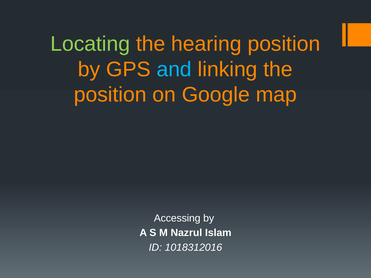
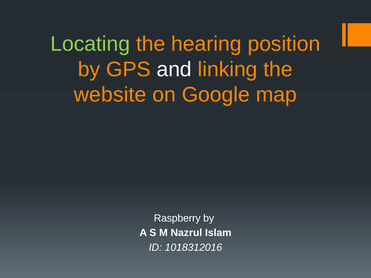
and colour: light blue -> white (174, 69)
position: position -> website (110, 95)
Accessing: Accessing -> Raspberry (177, 218)
